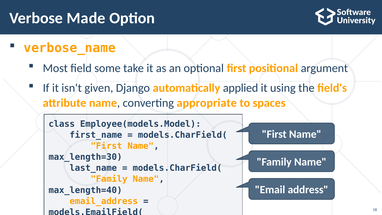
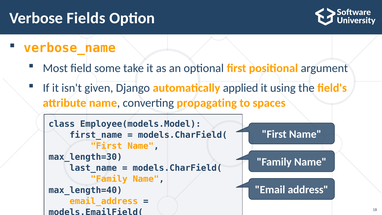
Made: Made -> Fields (86, 18)
appropriate: appropriate -> propagating (207, 103)
